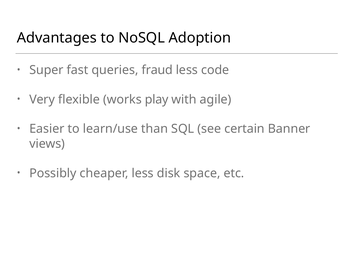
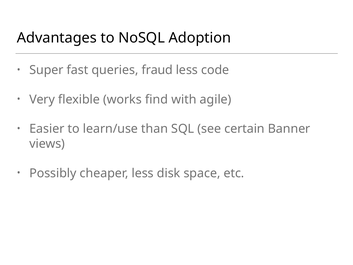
play: play -> find (157, 99)
